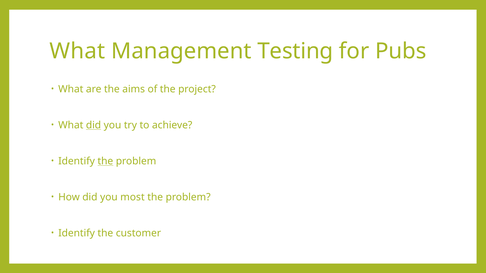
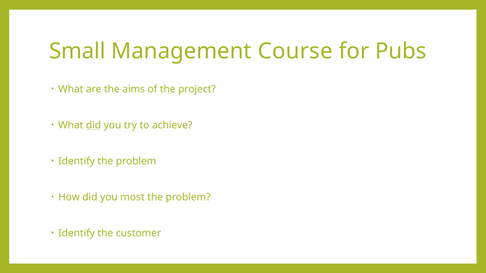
What: What -> Small (77, 51)
Testing: Testing -> Course (295, 51)
the underline: present -> none (105, 161)
